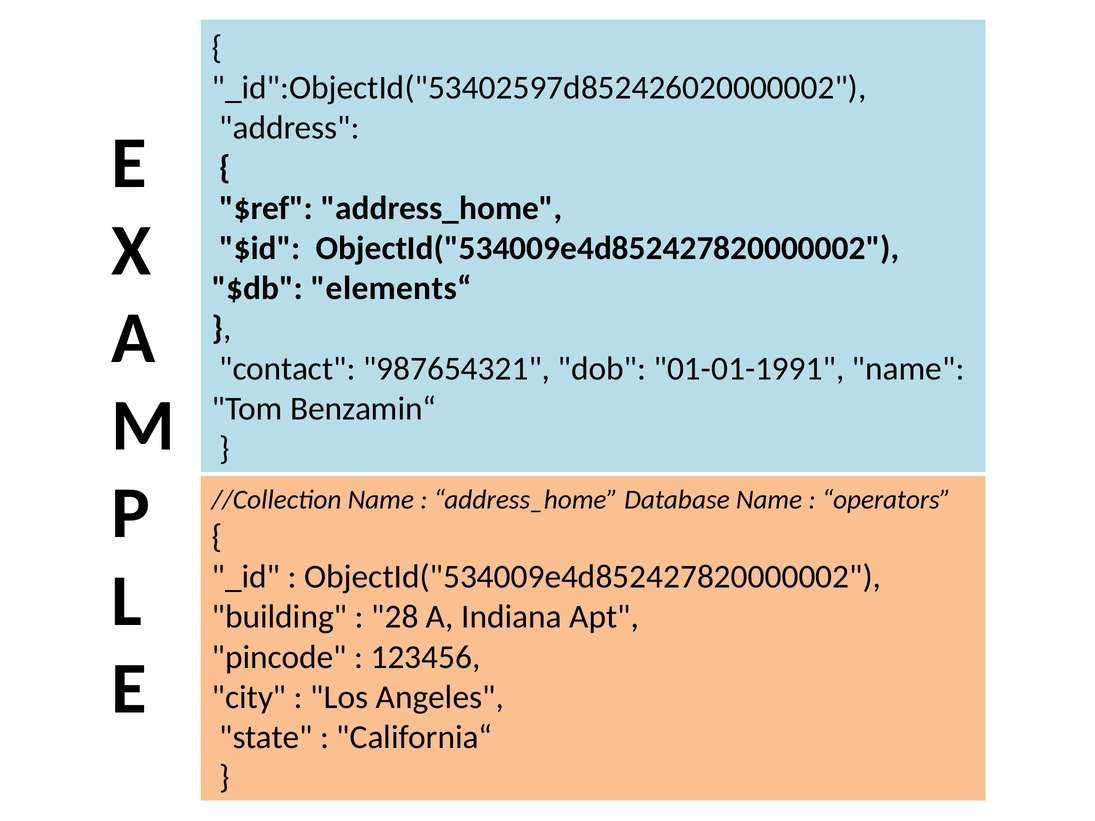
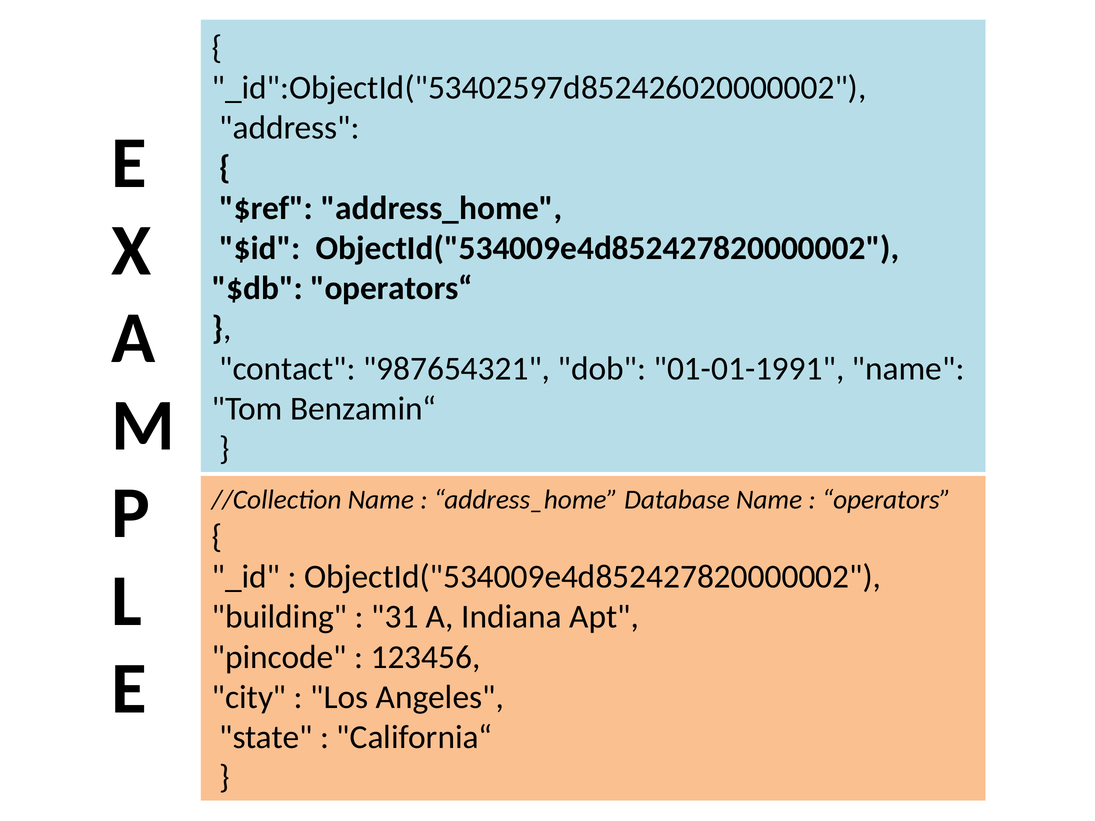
elements“: elements“ -> operators“ (392, 288)
28: 28 -> 31 (395, 617)
